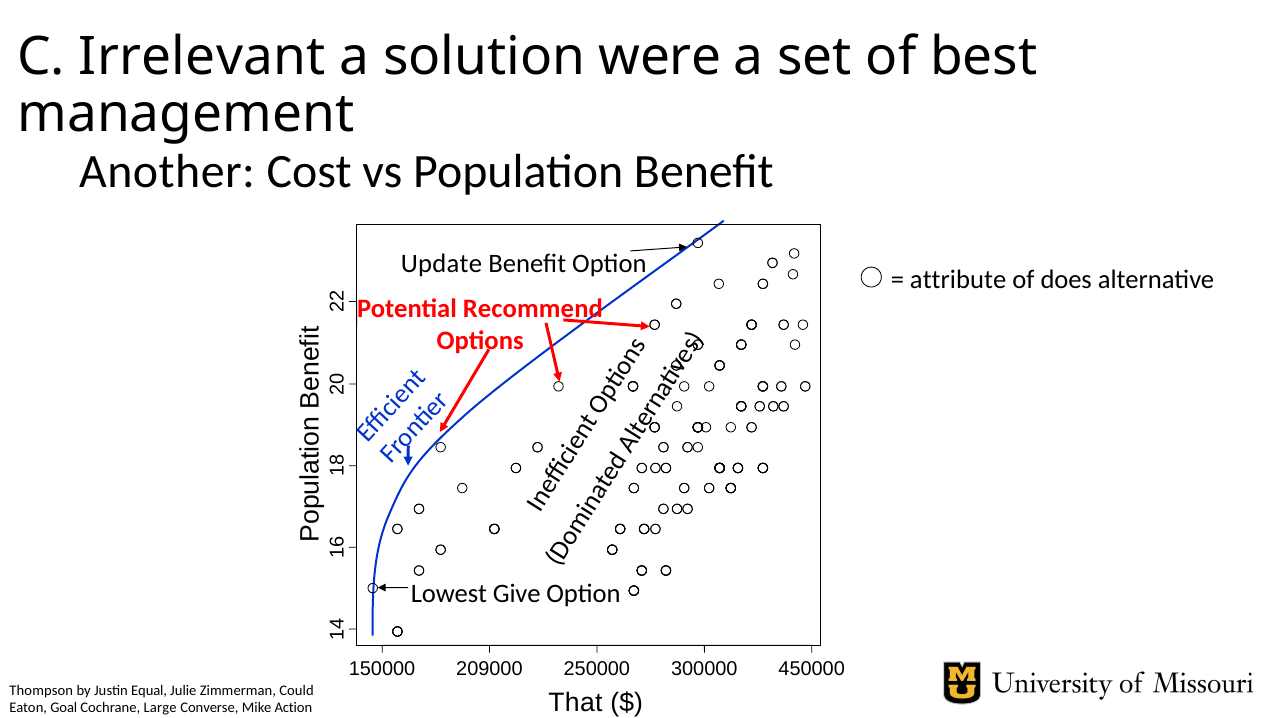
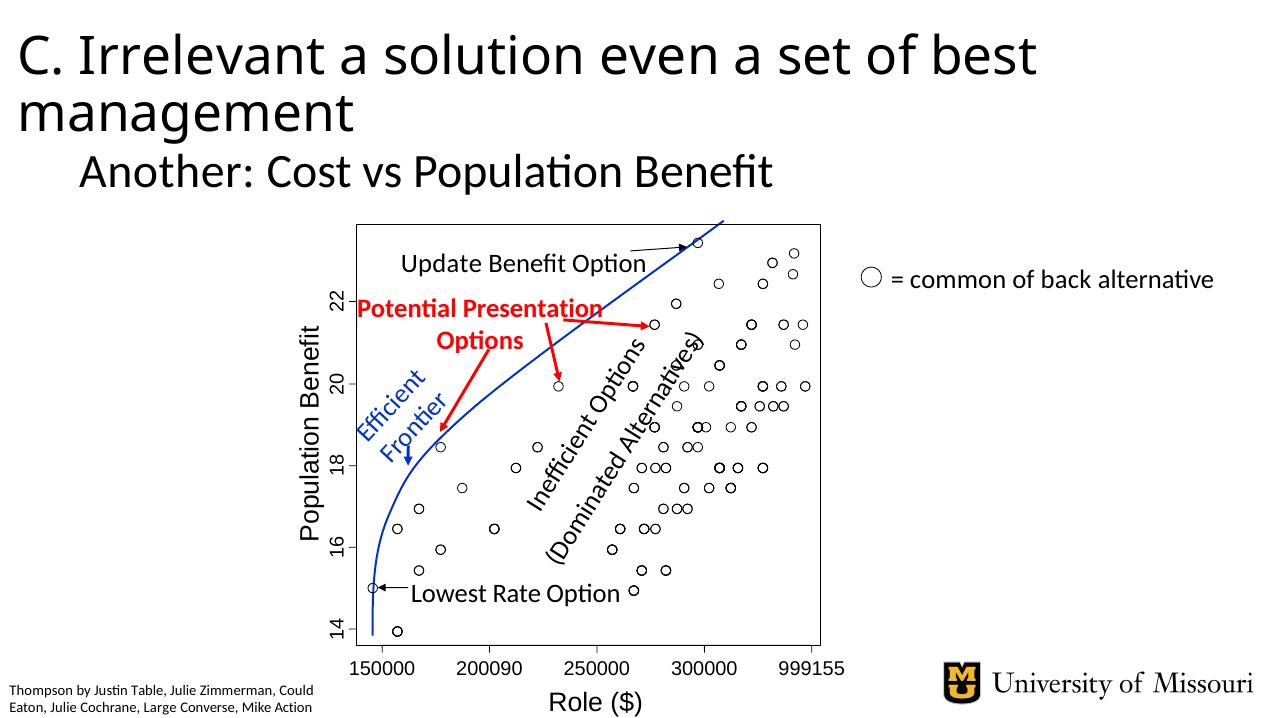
were: were -> even (660, 57)
attribute: attribute -> common (958, 279)
does: does -> back (1066, 279)
Recommend: Recommend -> Presentation (533, 309)
Give: Give -> Rate (517, 594)
209000: 209000 -> 200090 (489, 669)
450000: 450000 -> 999155 (812, 669)
Equal: Equal -> Table (149, 691)
That: That -> Role (576, 703)
Eaton Goal: Goal -> Julie (64, 708)
